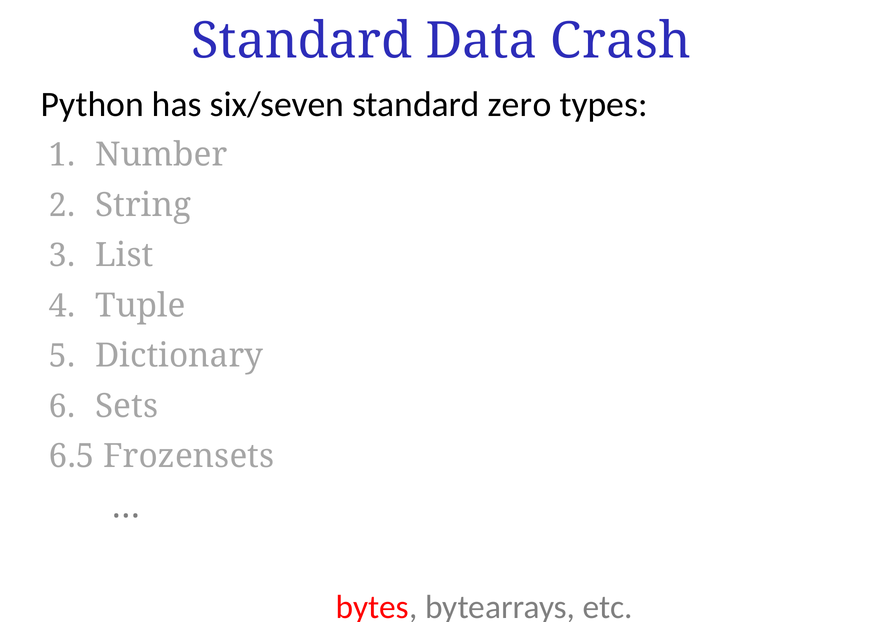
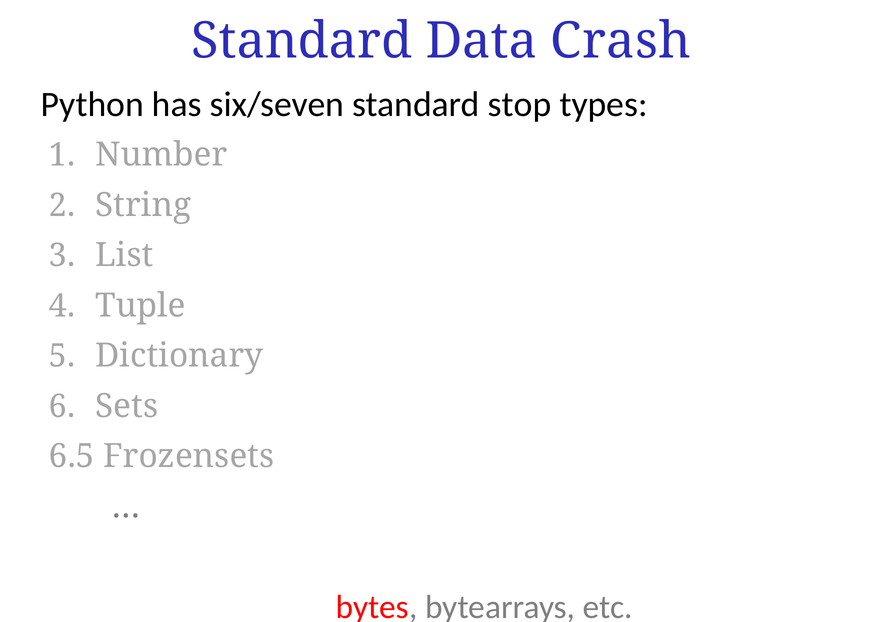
zero: zero -> stop (519, 104)
